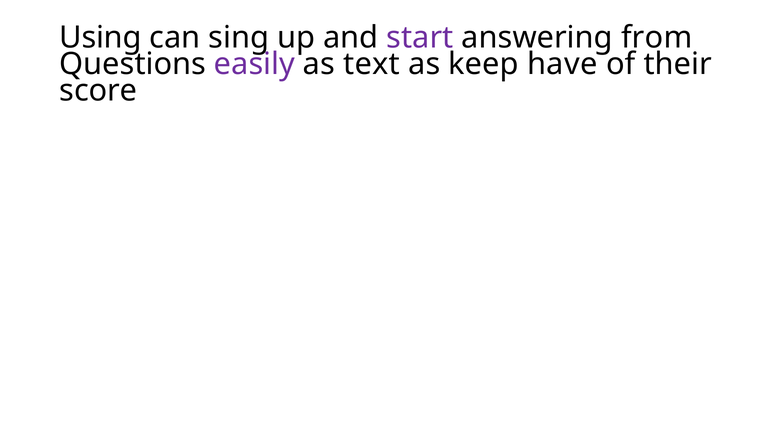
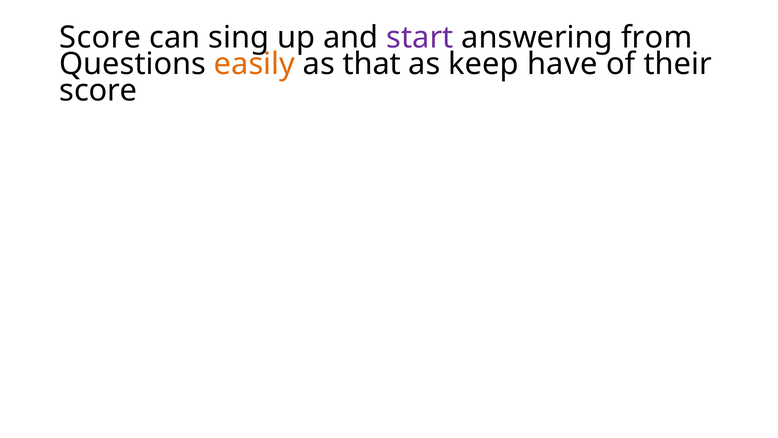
Using: Using -> Score (100, 37)
easily colour: purple -> orange (254, 64)
text: text -> that (372, 64)
